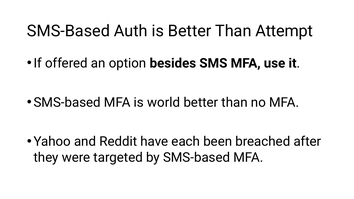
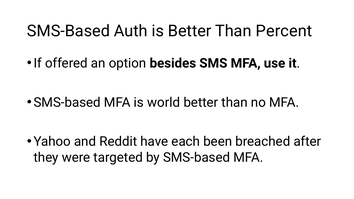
Attempt: Attempt -> Percent (284, 31)
